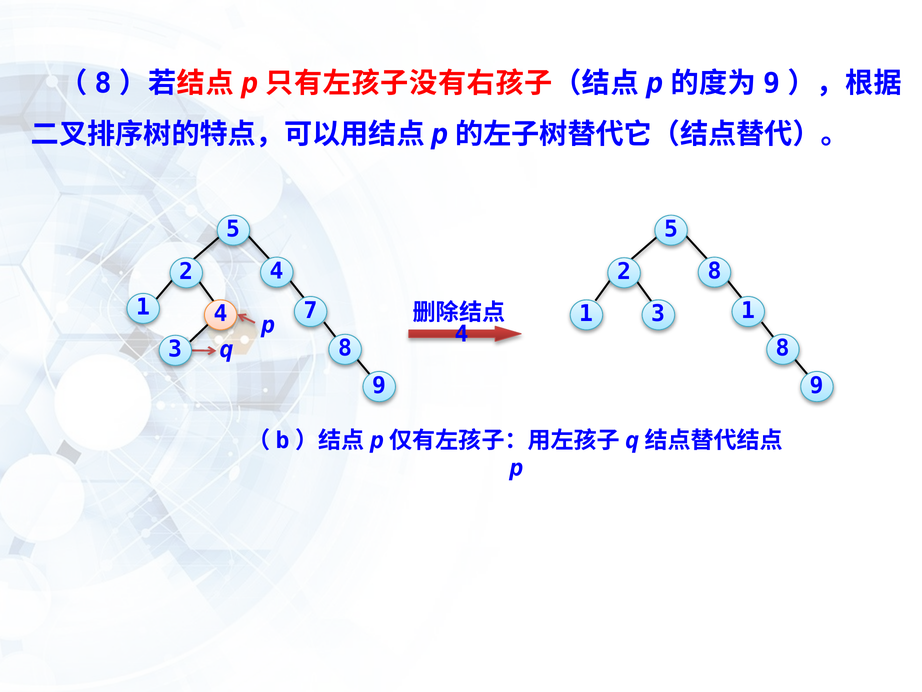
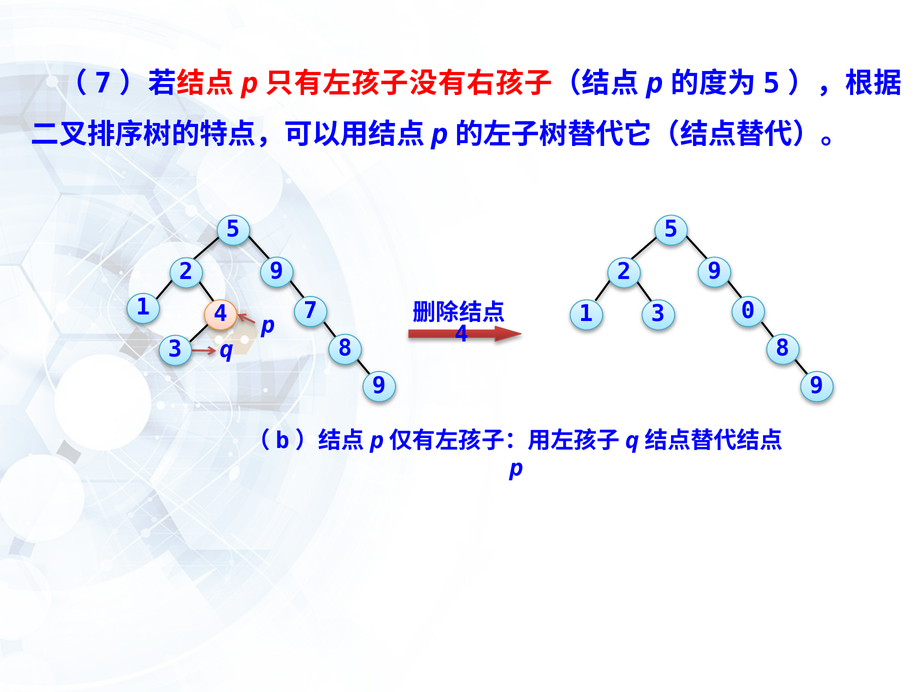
8: 8 -> 7 (103, 84)
9: 9 -> 5 (772, 84)
4: 4 -> 9 (277, 271)
8: 8 -> 9 (714, 271)
3 1: 1 -> 0 (748, 310)
